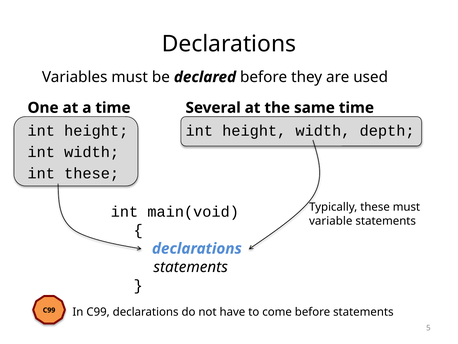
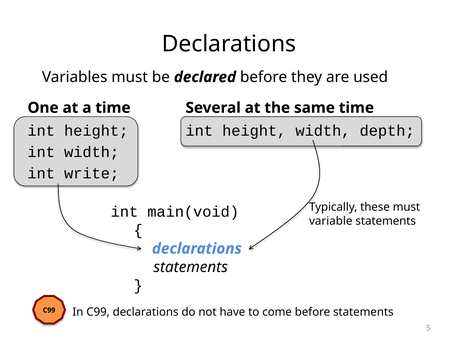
int these: these -> write (92, 173)
